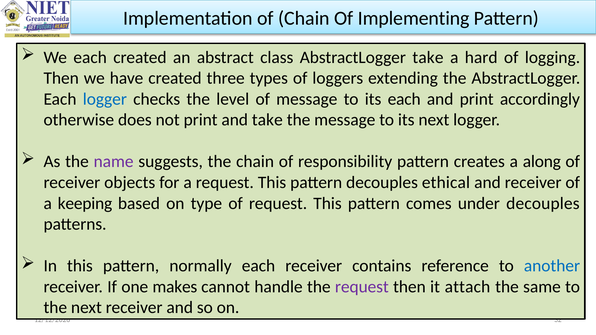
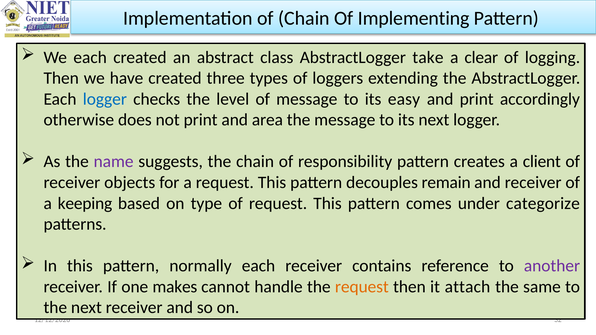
hard: hard -> clear (481, 57)
its each: each -> easy (404, 99)
and take: take -> area (267, 120)
along: along -> client (542, 162)
ethical: ethical -> remain (446, 183)
under decouples: decouples -> categorize (543, 203)
another colour: blue -> purple (552, 266)
request colour: purple -> orange (362, 287)
